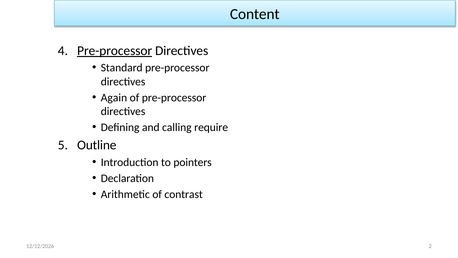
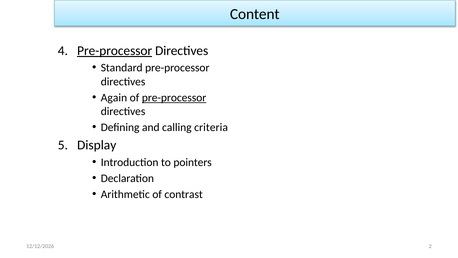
pre-processor underline: none -> present (174, 98)
require: require -> criteria (211, 127)
Outline: Outline -> Display (97, 145)
